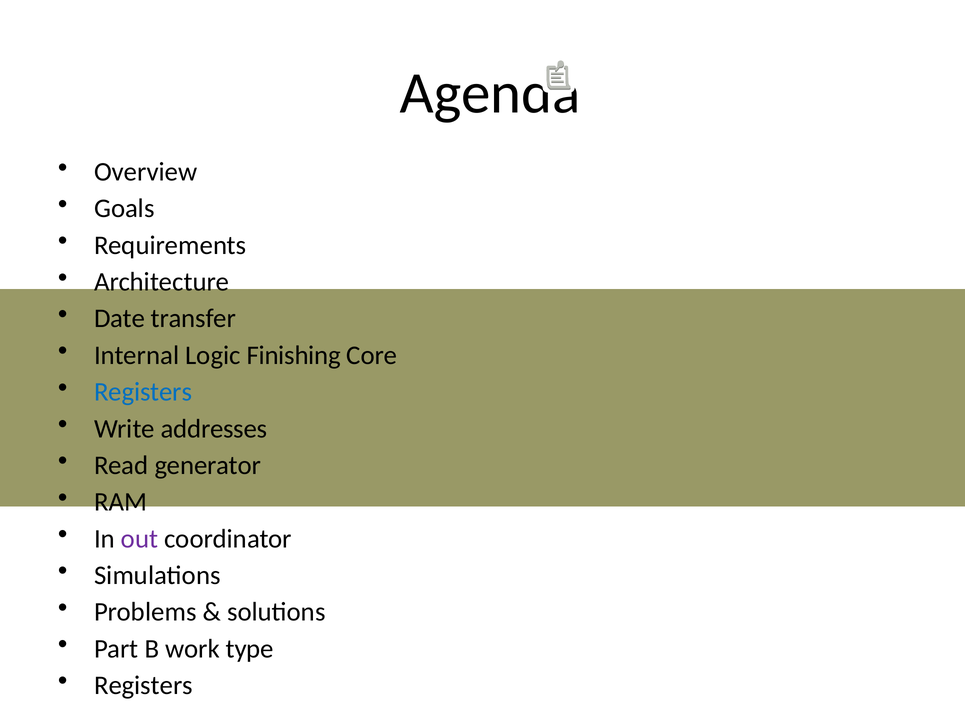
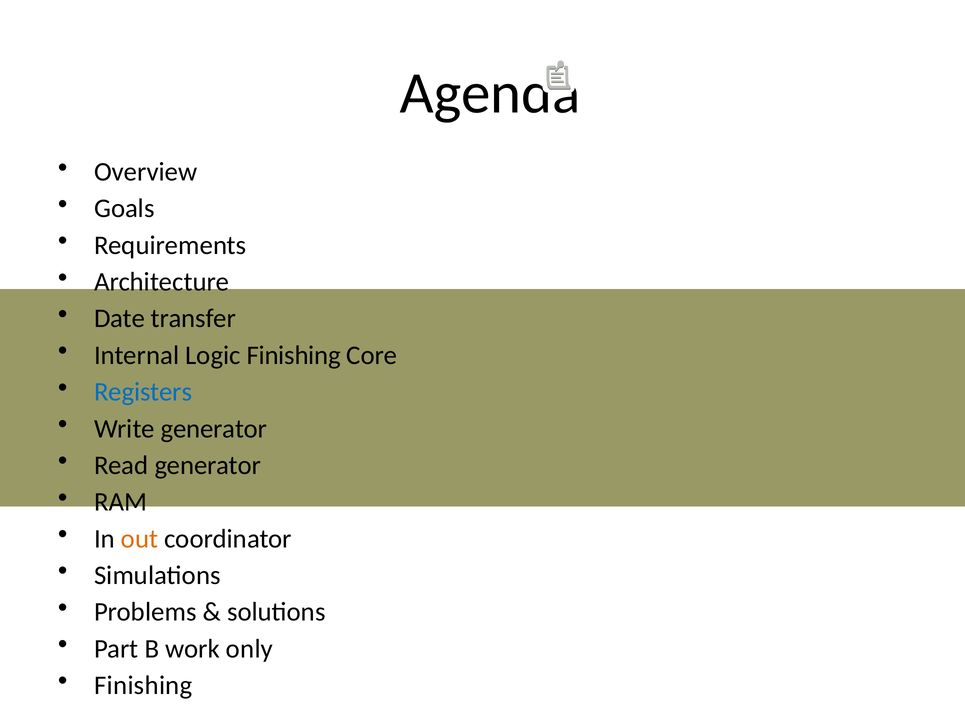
Write addresses: addresses -> generator (214, 429)
out colour: purple -> orange (140, 539)
type: type -> only (249, 648)
Registers: Registers -> Finishing (143, 685)
